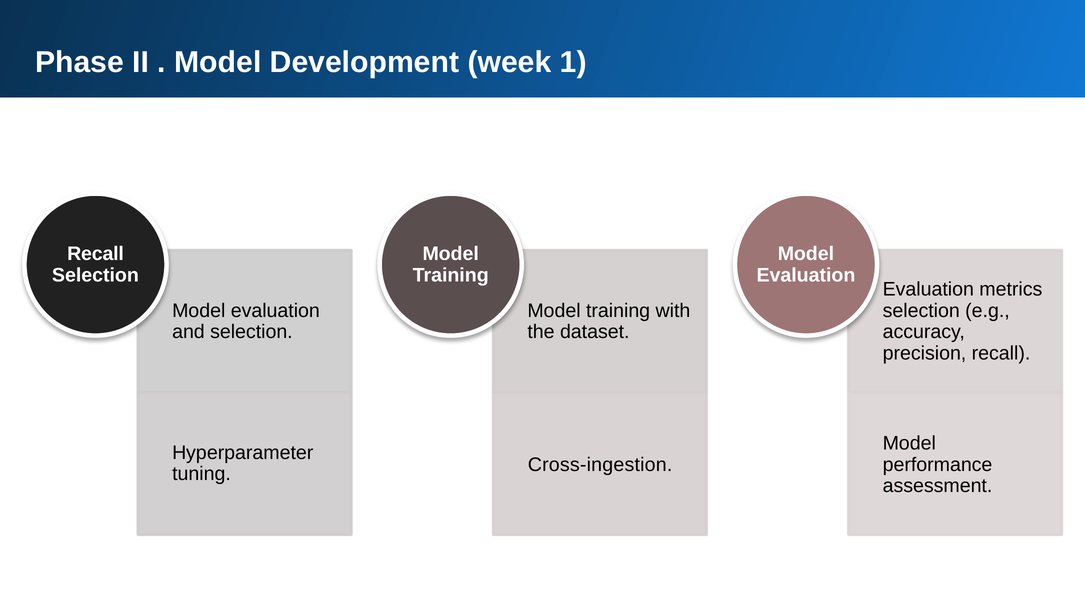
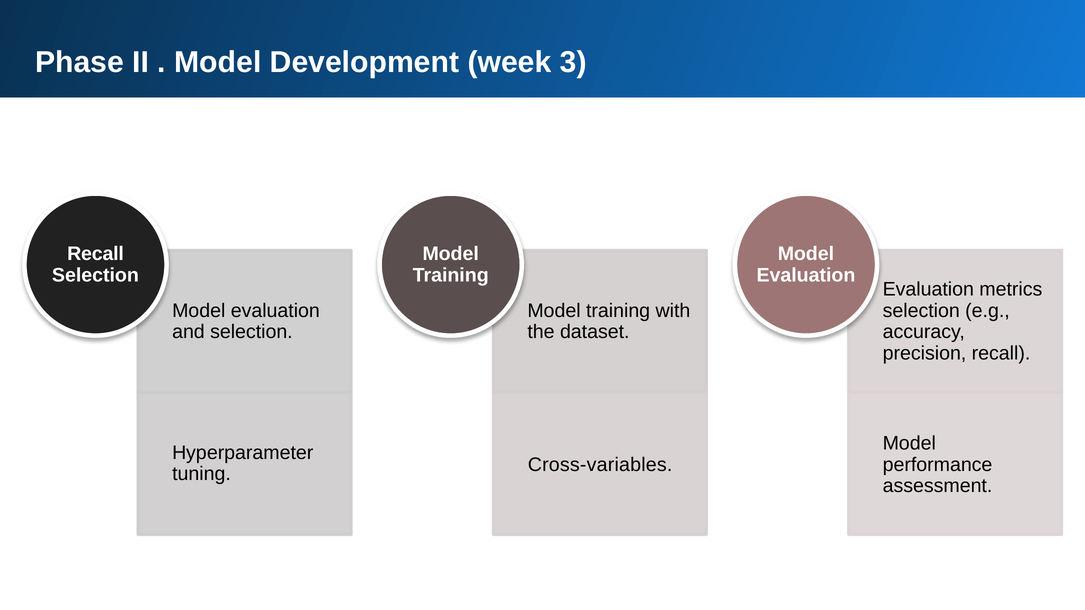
1: 1 -> 3 (573, 62)
Cross-ingestion: Cross-ingestion -> Cross-variables (600, 465)
